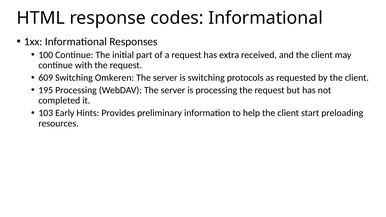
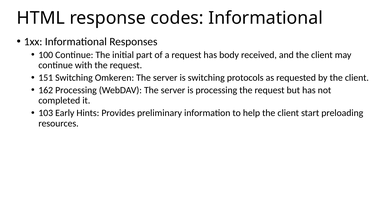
extra: extra -> body (229, 55)
609: 609 -> 151 (46, 78)
195: 195 -> 162 (46, 90)
